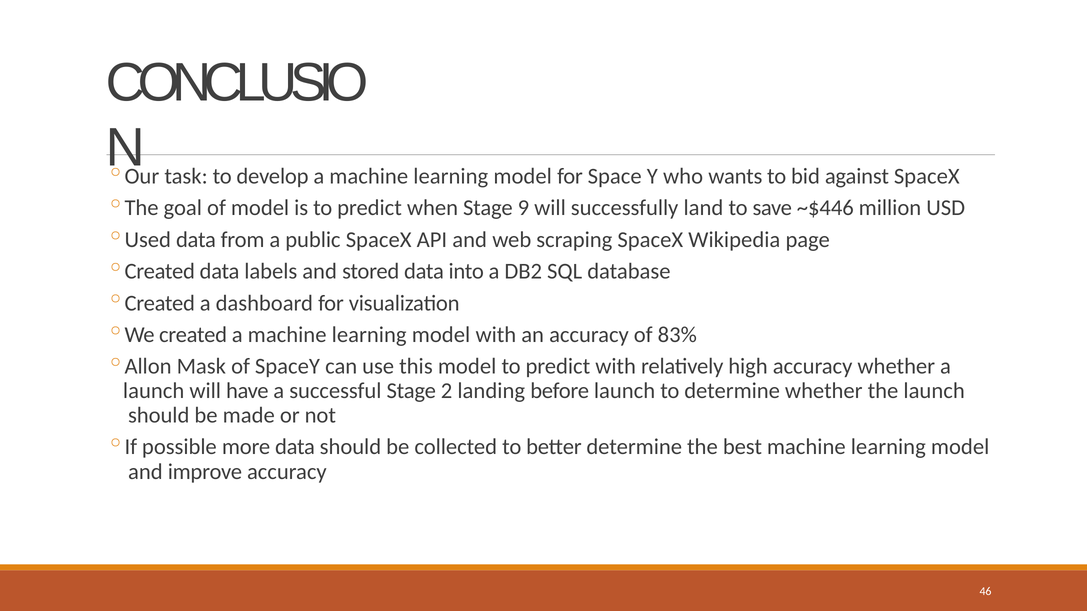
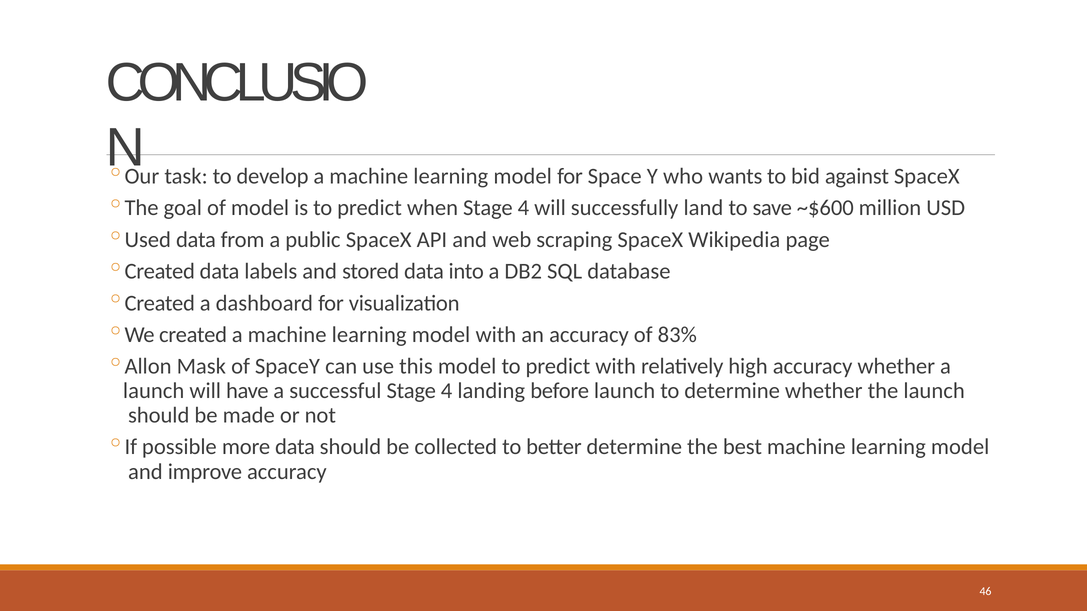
when Stage 9: 9 -> 4 (523, 208)
~$446: ~$446 -> ~$600 (825, 208)
successful Stage 2: 2 -> 4 (447, 391)
